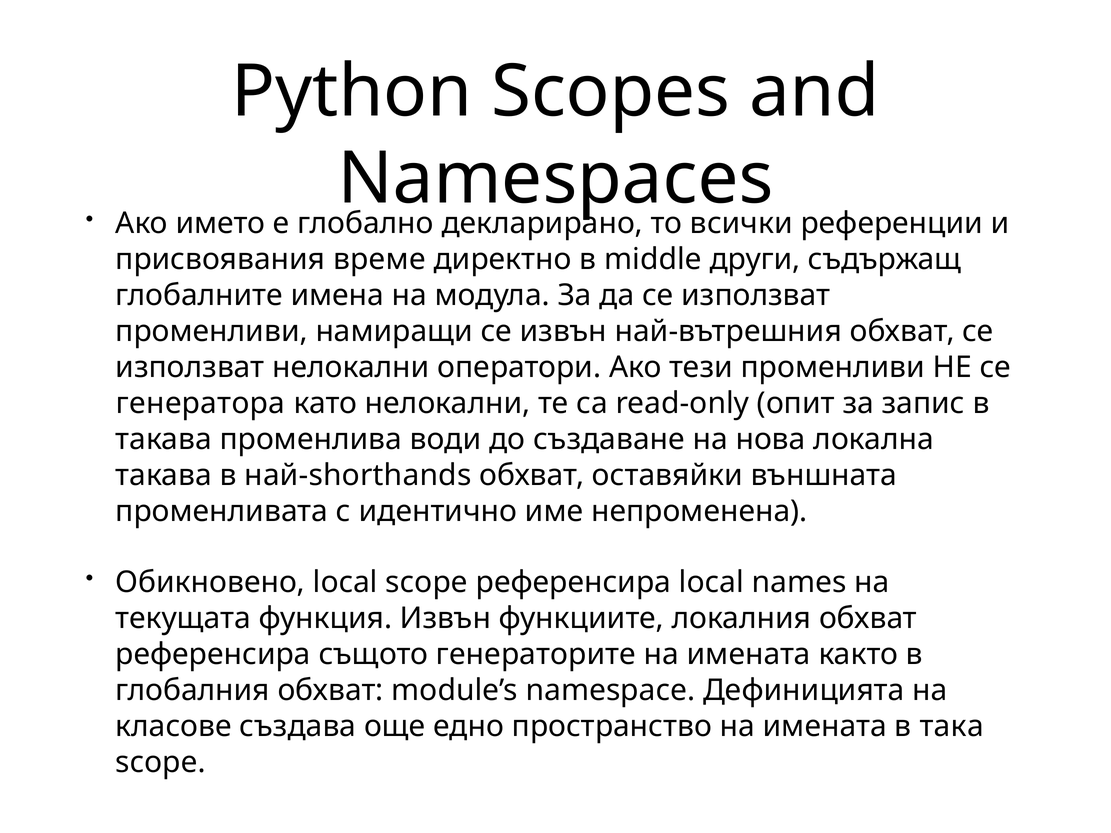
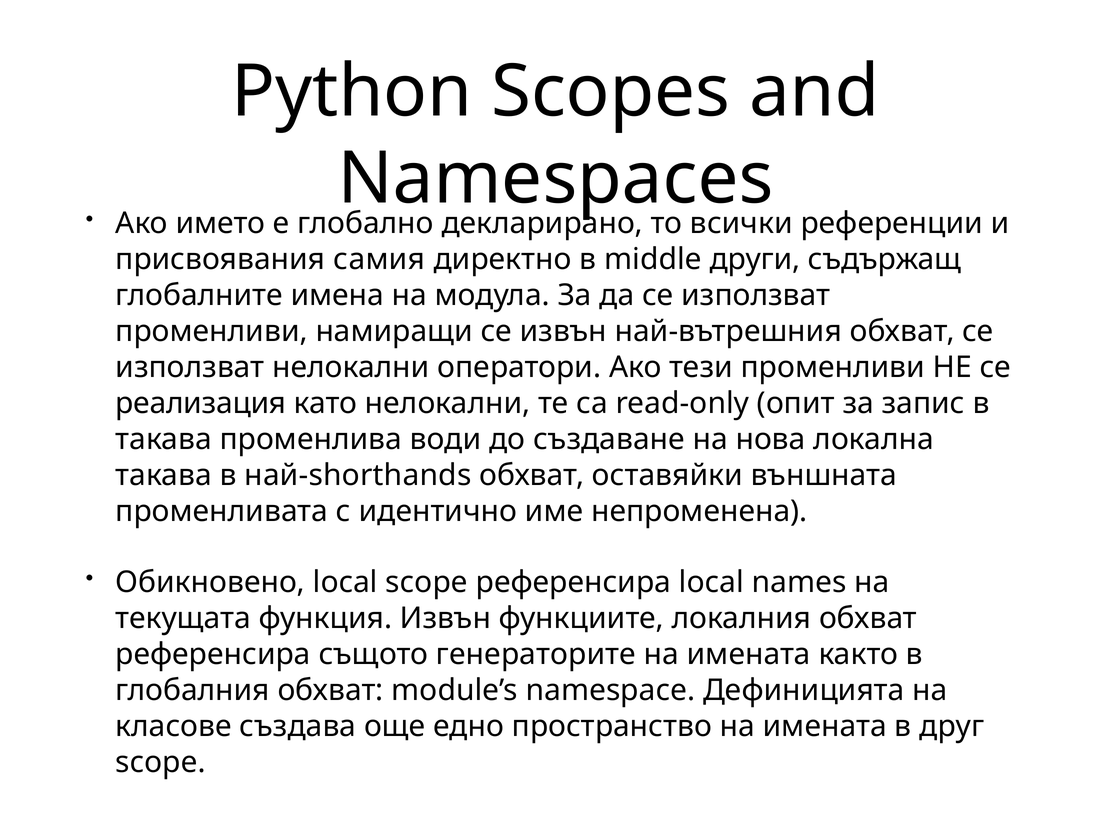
време: време -> самия (379, 259)
генератора: генератора -> реализация (201, 404)
така: така -> друг (952, 727)
